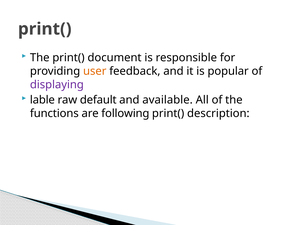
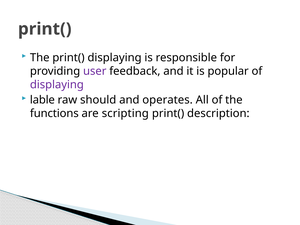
print( document: document -> displaying (115, 58)
user colour: orange -> purple (95, 71)
default: default -> should (98, 100)
available: available -> operates (168, 100)
following: following -> scripting (125, 113)
